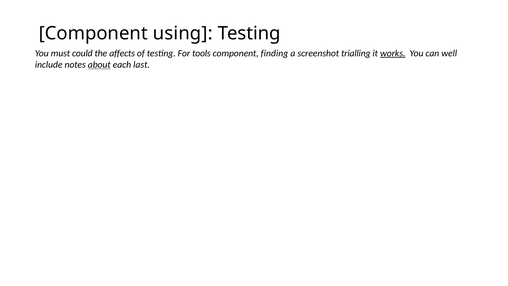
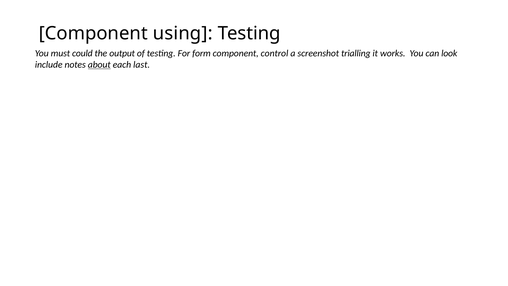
affects: affects -> output (122, 53)
tools: tools -> form (201, 53)
finding: finding -> control (275, 53)
works underline: present -> none (393, 53)
well: well -> look (449, 53)
